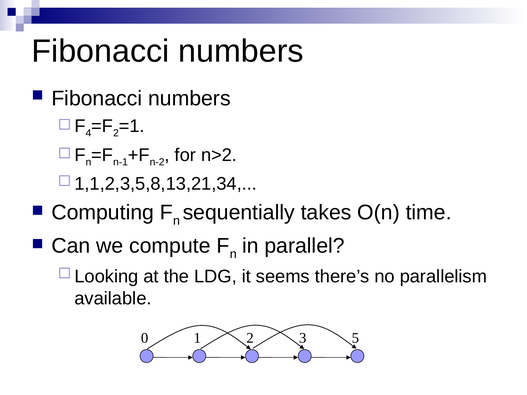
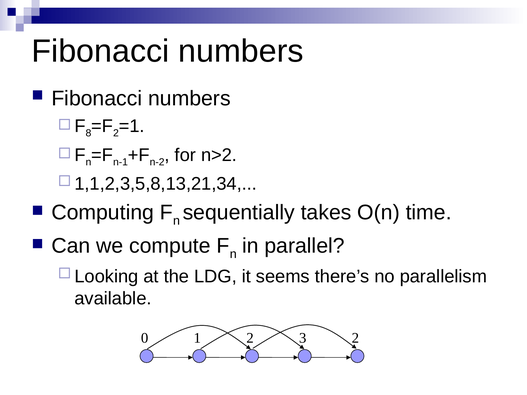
4: 4 -> 8 (88, 133)
0 5: 5 -> 2 (355, 338)
